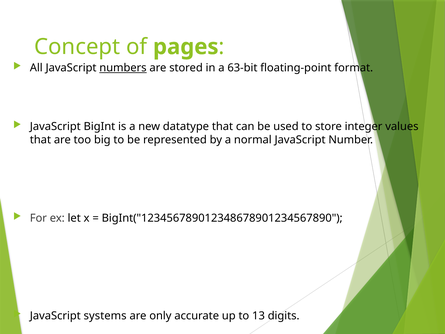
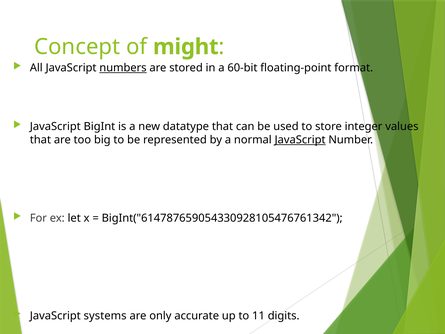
pages: pages -> might (186, 47)
63-bit: 63-bit -> 60-bit (242, 68)
JavaScript underline: none -> present (300, 140)
BigInt("123456789012348678901234567890: BigInt("123456789012348678901234567890 -> BigInt("614787659054330928105476761342 (222, 218)
13: 13 -> 11 (259, 316)
